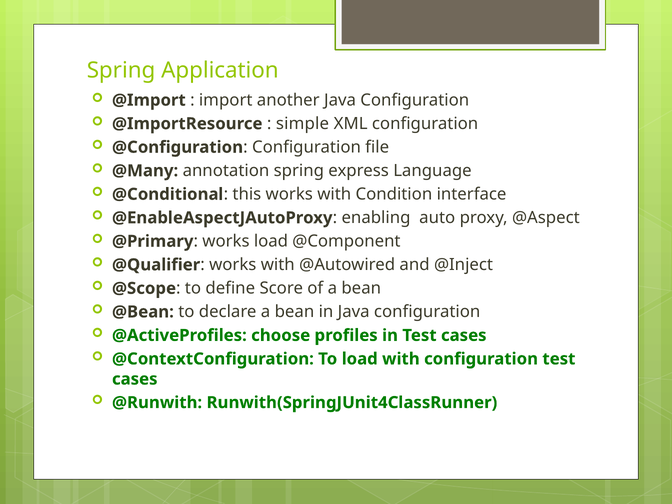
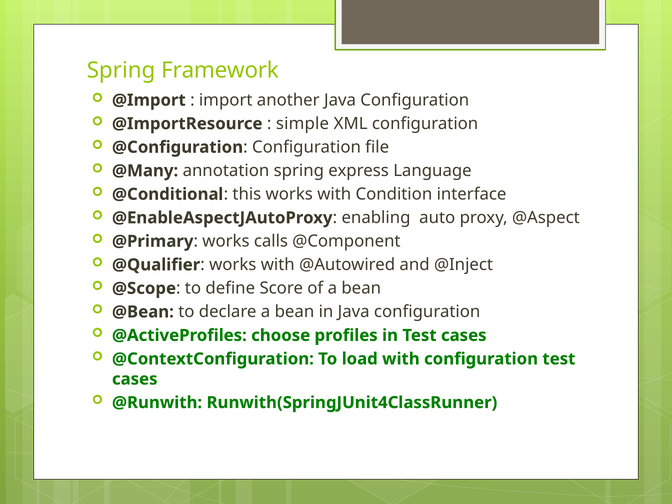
Application: Application -> Framework (220, 70)
works load: load -> calls (271, 241)
